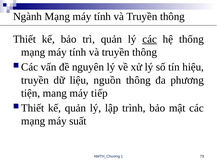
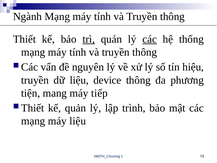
trì underline: none -> present (89, 39)
nguồn: nguồn -> device (107, 80)
máy suất: suất -> liệu (78, 121)
